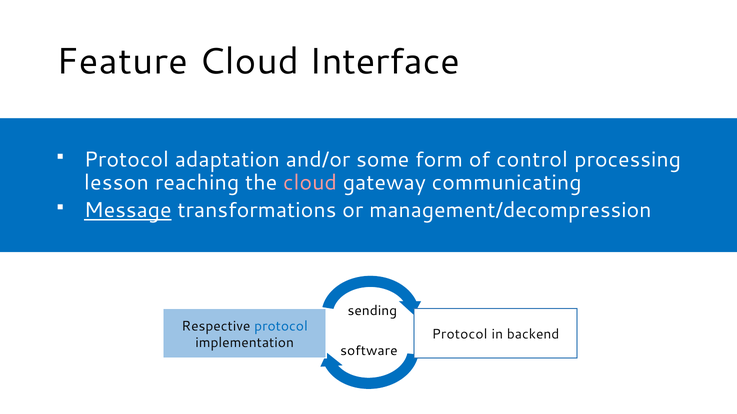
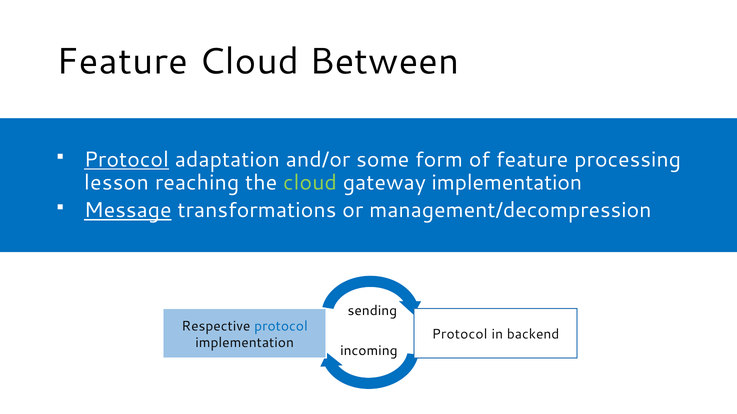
Interface: Interface -> Between (384, 62)
Protocol underline: none -> present (126, 160)
of control: control -> feature (532, 160)
cloud colour: pink -> light green (310, 183)
gateway communicating: communicating -> implementation (507, 183)
software: software -> incoming (369, 351)
